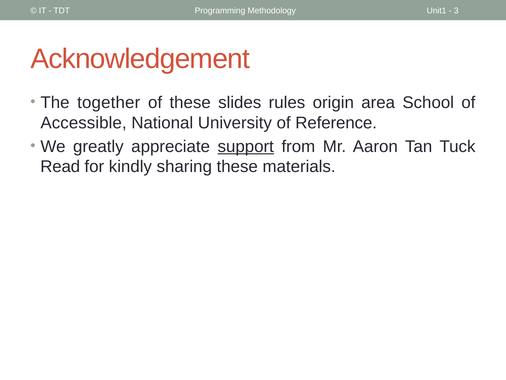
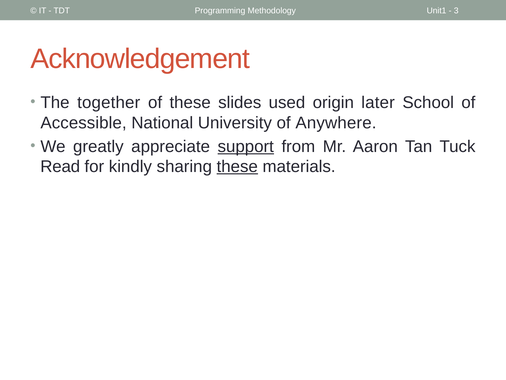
rules: rules -> used (287, 102)
area: area -> later (378, 102)
Reference: Reference -> Anywhere (336, 123)
these underline: none -> present (237, 166)
